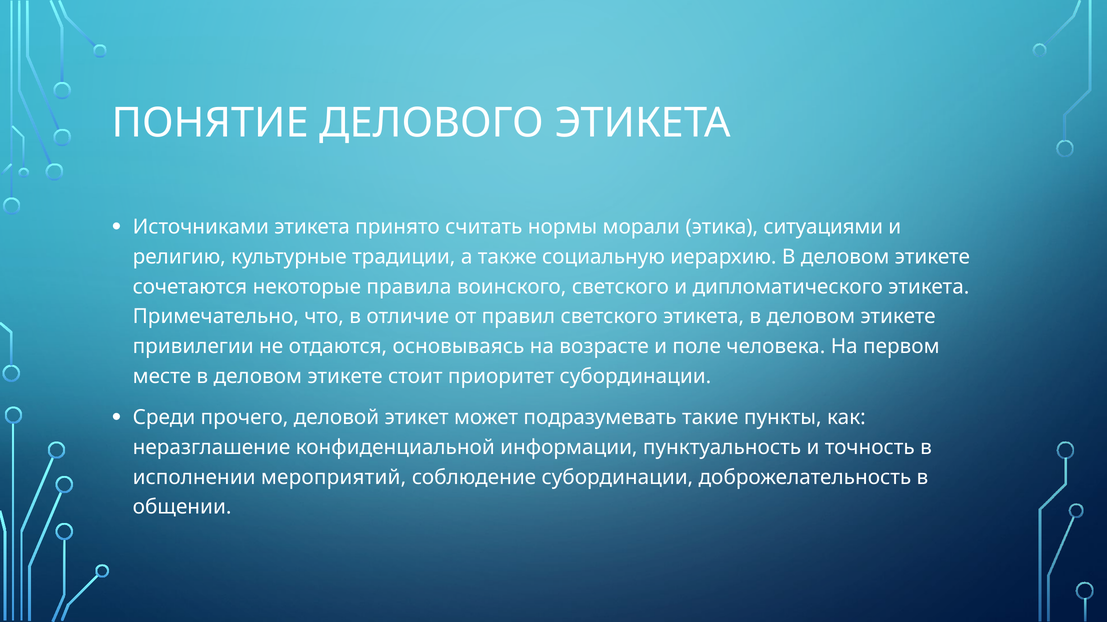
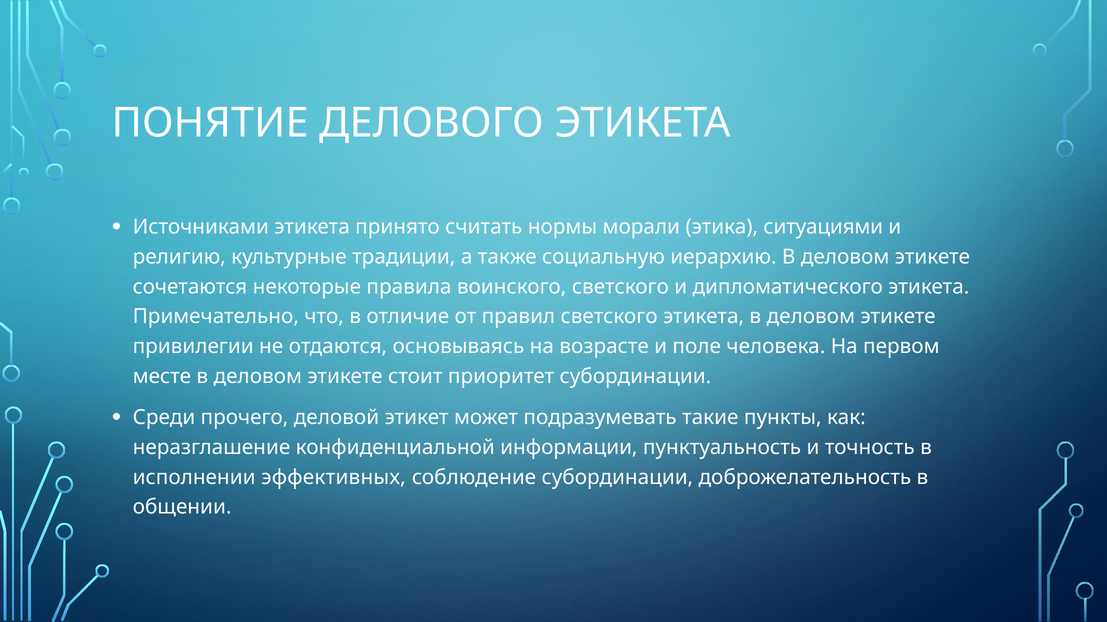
мероприятий: мероприятий -> эффективных (334, 478)
